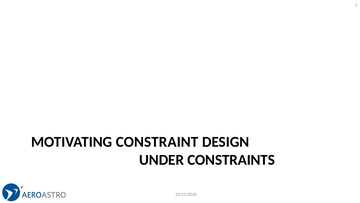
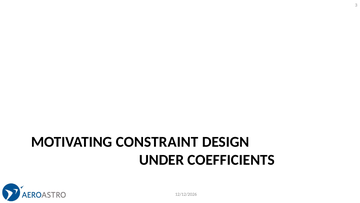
CONSTRAINTS: CONSTRAINTS -> COEFFICIENTS (231, 160)
